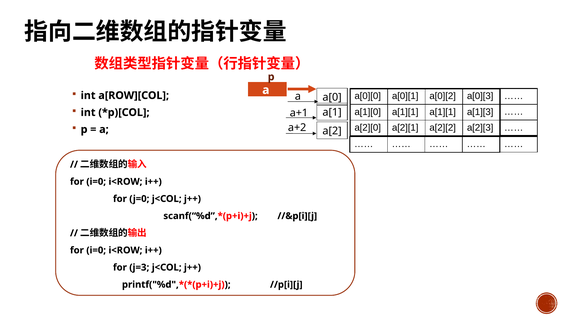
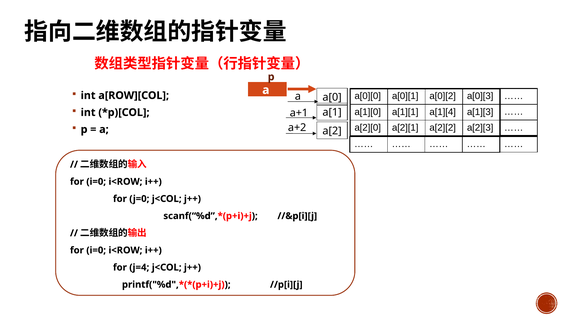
a[1][1 a[1][1: a[1][1 -> a[1][4 (443, 112)
j=3: j=3 -> j=4 (139, 268)
